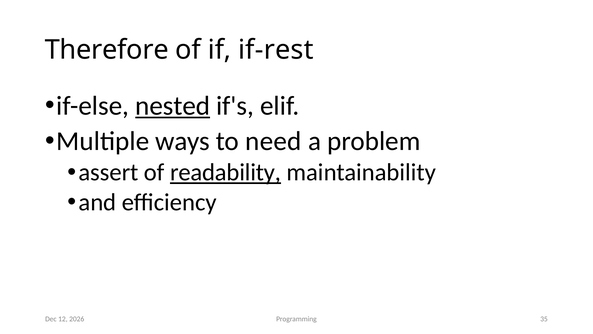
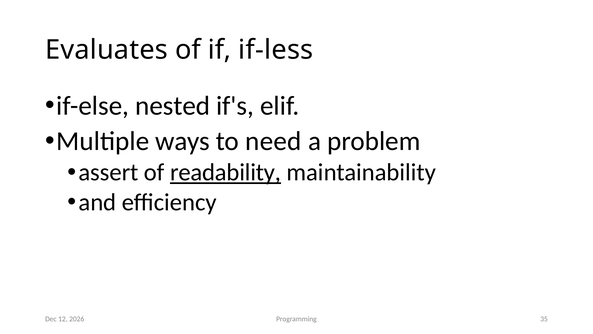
Therefore: Therefore -> Evaluates (107, 50)
if-rest: if-rest -> if-less (276, 50)
nested underline: present -> none (173, 106)
